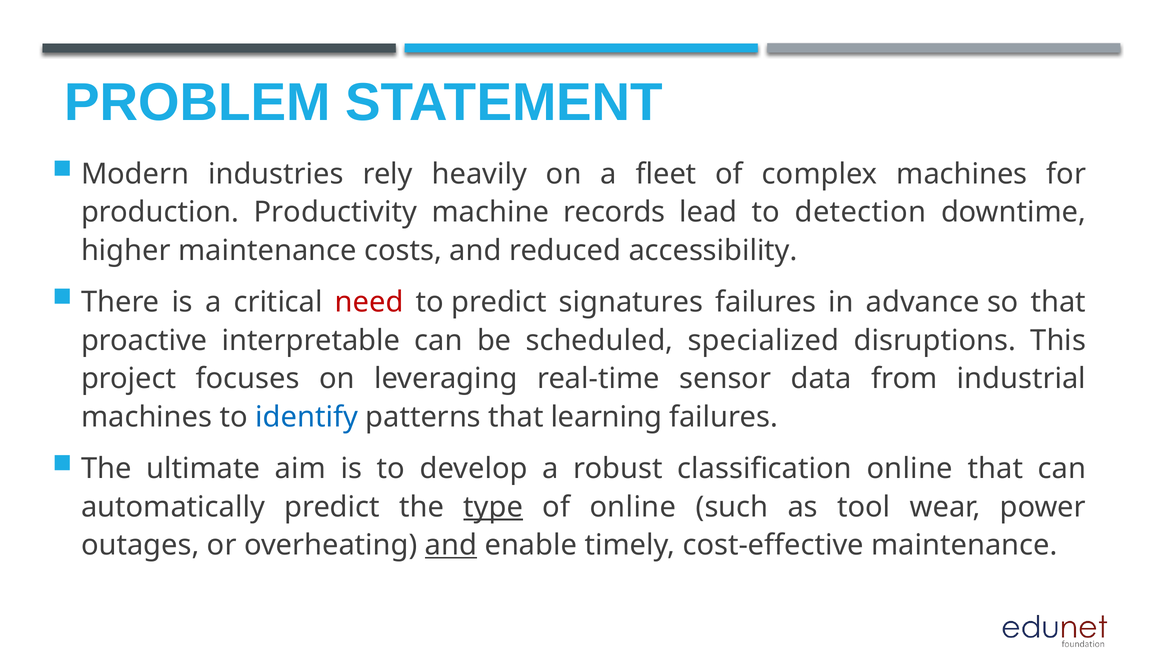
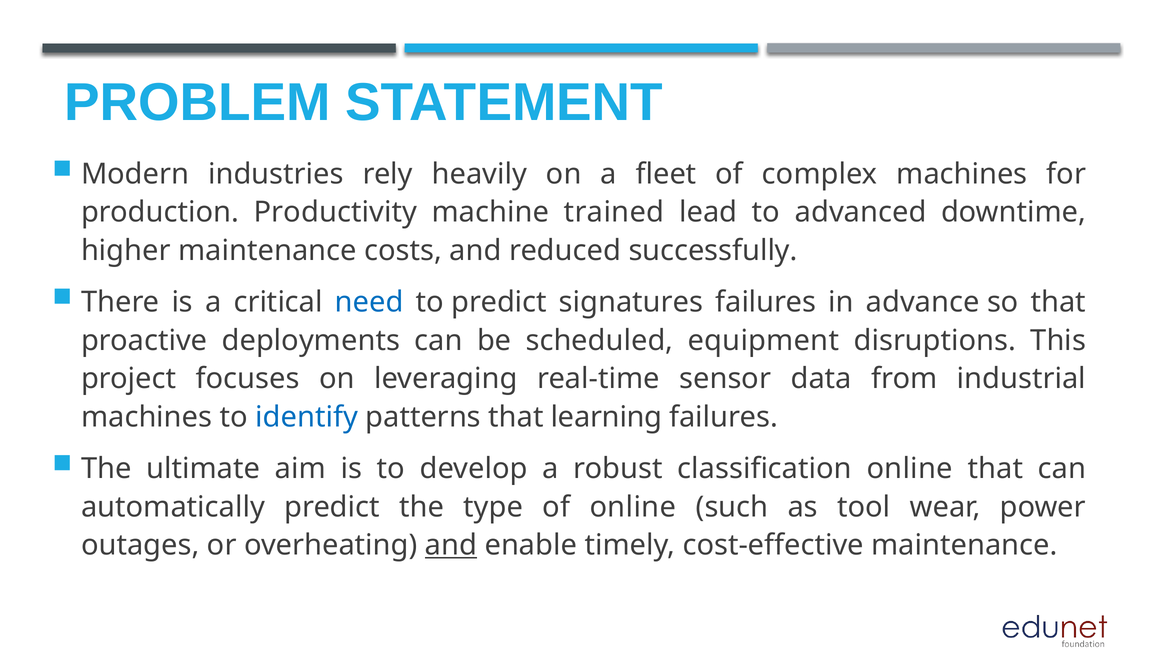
records: records -> trained (614, 212)
detection: detection -> advanced (861, 212)
accessibility: accessibility -> successfully (713, 251)
need colour: red -> blue (369, 302)
interpretable: interpretable -> deployments (311, 341)
specialized: specialized -> equipment (763, 341)
type underline: present -> none (493, 507)
